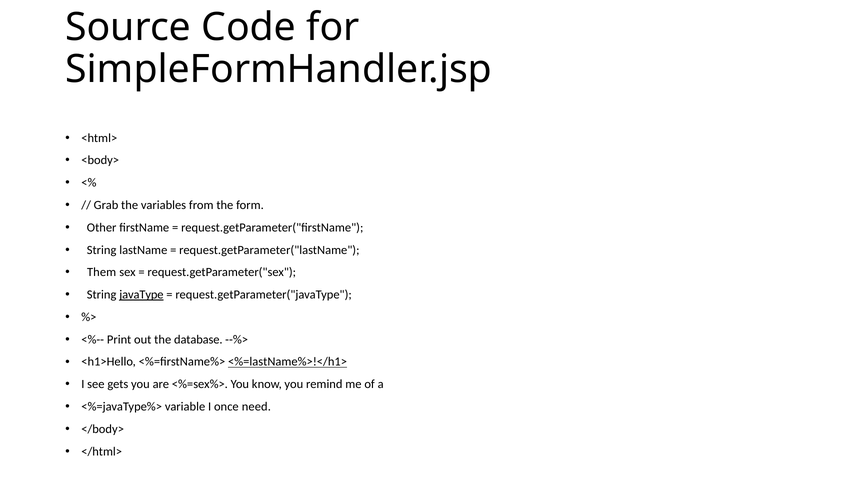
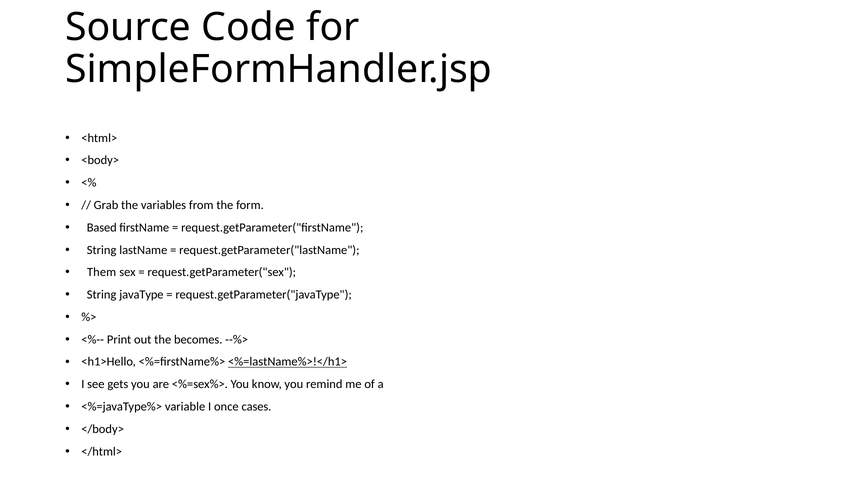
Other: Other -> Based (102, 228)
javaType underline: present -> none (141, 295)
database: database -> becomes (198, 340)
need: need -> cases (256, 407)
